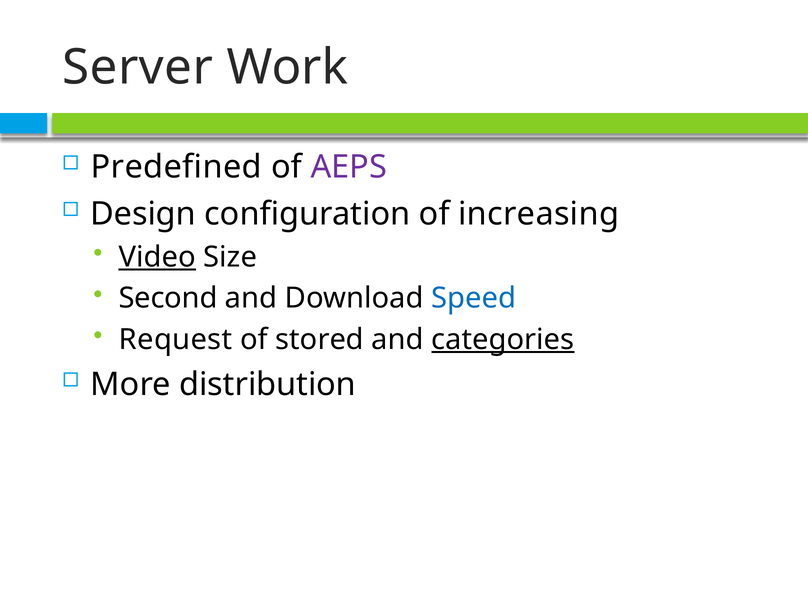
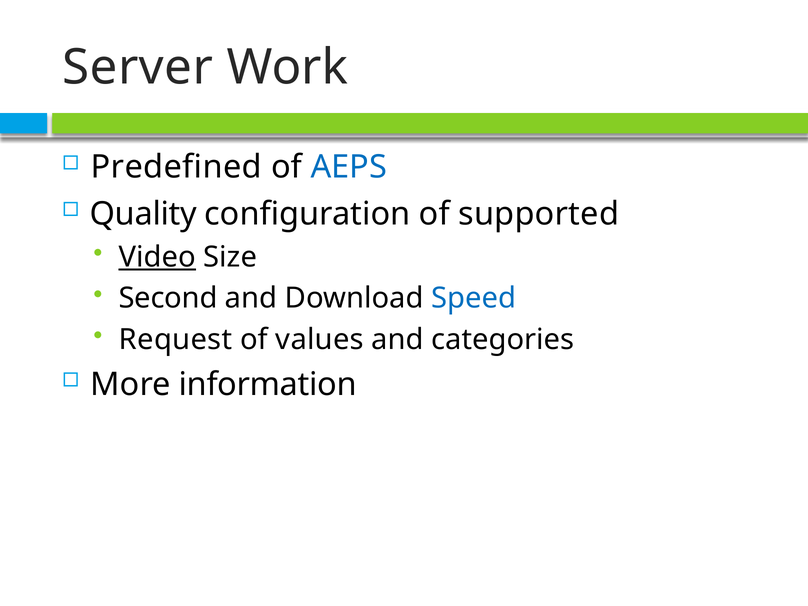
AEPS colour: purple -> blue (349, 167)
Design: Design -> Quality (143, 214)
increasing: increasing -> supported (539, 214)
stored: stored -> values (320, 339)
categories underline: present -> none (503, 339)
distribution: distribution -> information (268, 385)
